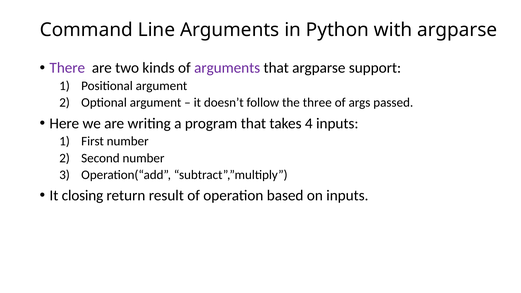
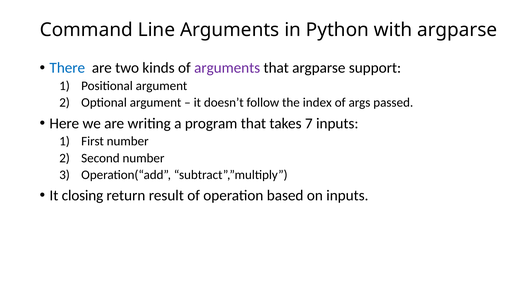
There colour: purple -> blue (67, 68)
three: three -> index (317, 103)
4: 4 -> 7 (309, 123)
